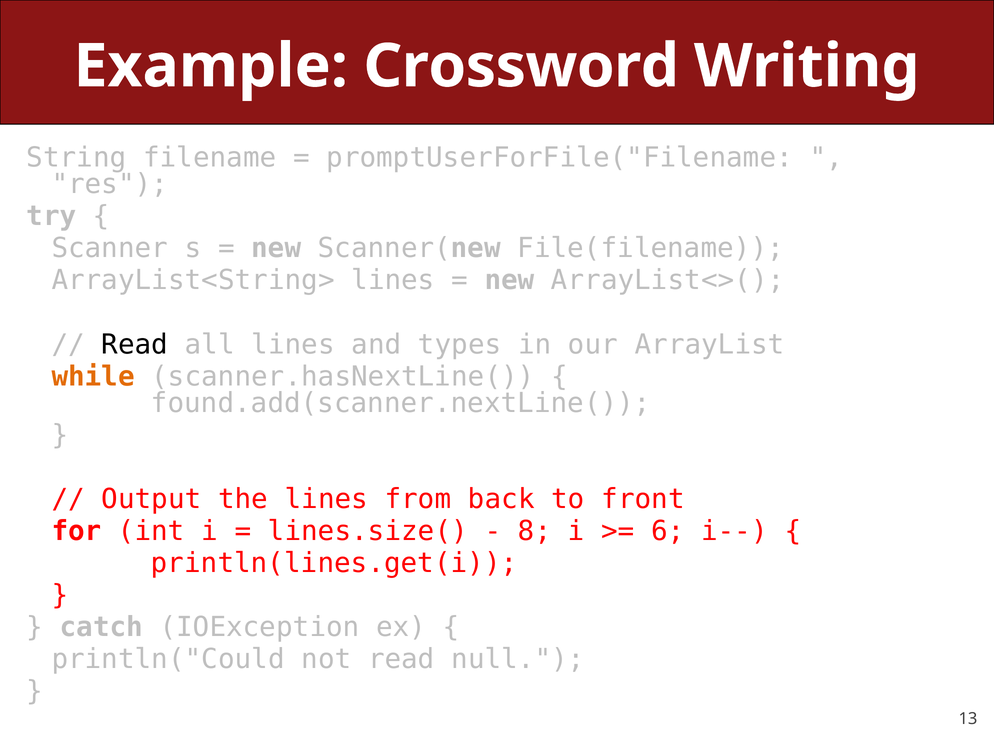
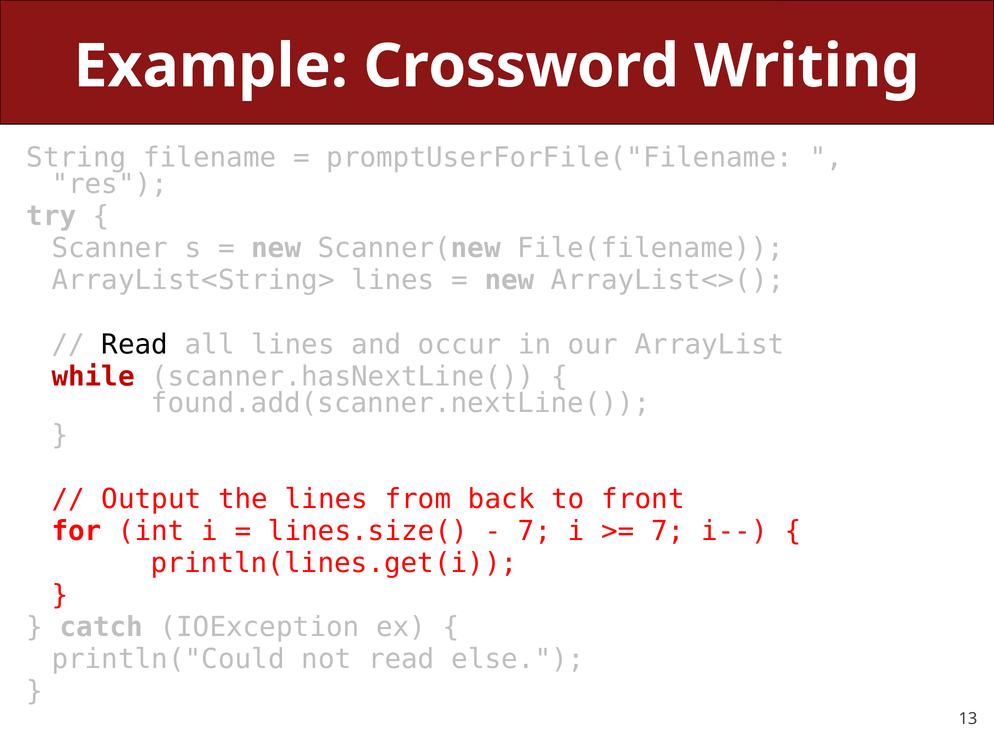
types: types -> occur (460, 345)
while colour: orange -> red (93, 377)
8: 8 -> 7 (534, 531)
6: 6 -> 7 (668, 531)
null: null -> else (518, 660)
